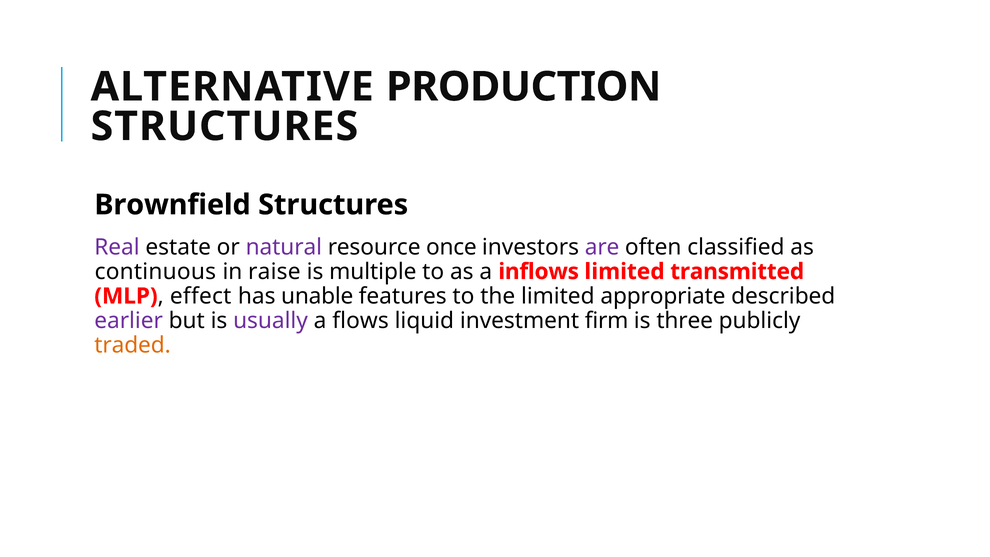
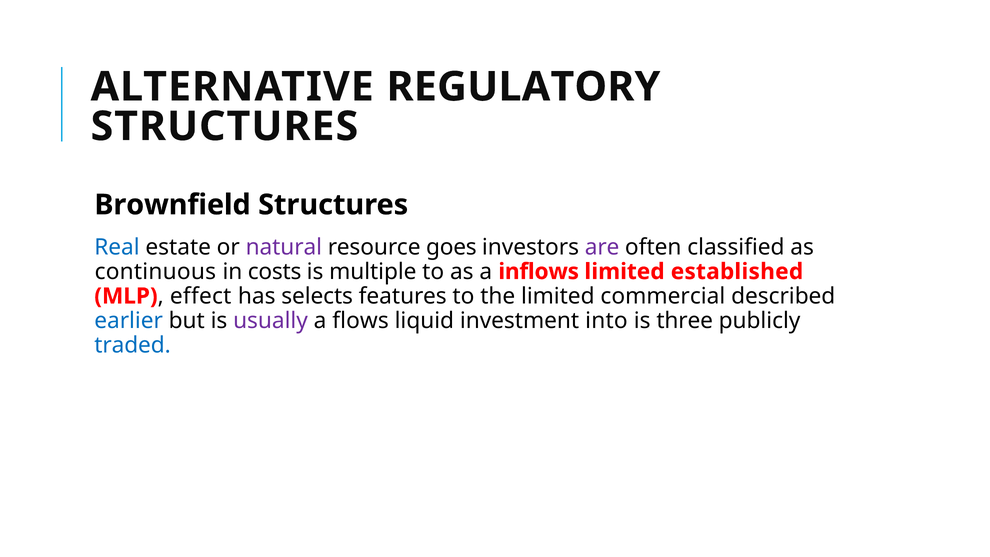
PRODUCTION: PRODUCTION -> REGULATORY (523, 87)
Real colour: purple -> blue (117, 247)
once: once -> goes (451, 247)
raise: raise -> costs (275, 272)
transmitted: transmitted -> established (737, 272)
unable: unable -> selects (317, 296)
appropriate: appropriate -> commercial (663, 296)
earlier colour: purple -> blue (129, 321)
firm: firm -> into (606, 321)
traded colour: orange -> blue (133, 345)
